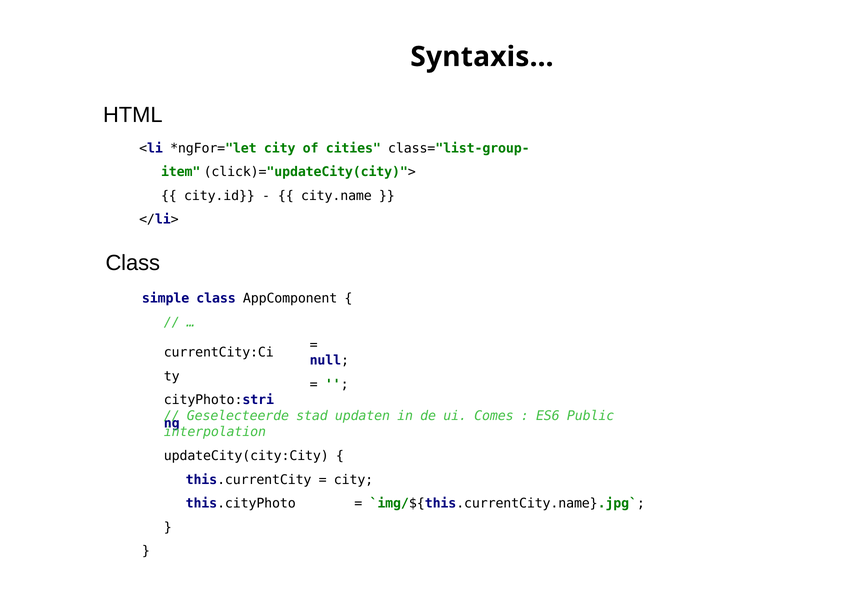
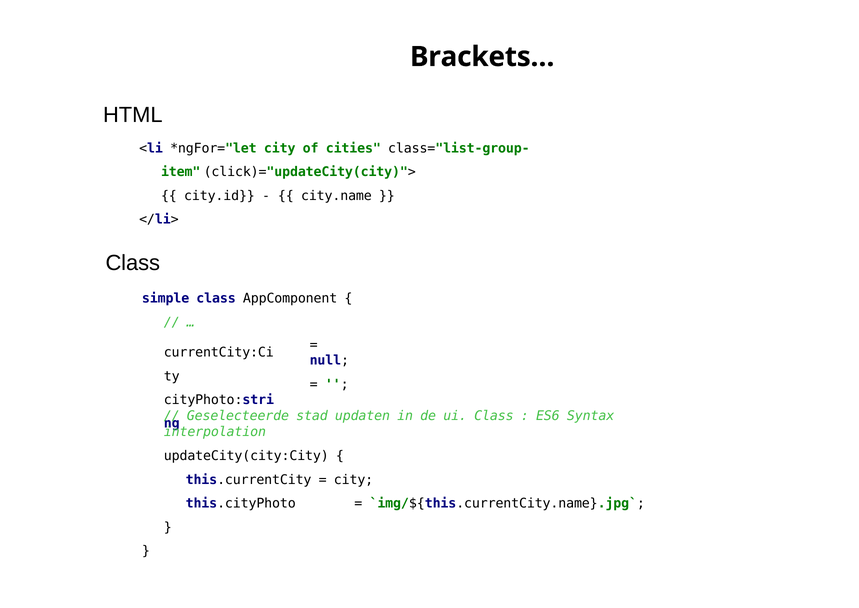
Syntaxis…: Syntaxis… -> Brackets… (482, 57)
ui Comes: Comes -> Class (494, 416)
Public: Public -> Syntax (591, 416)
